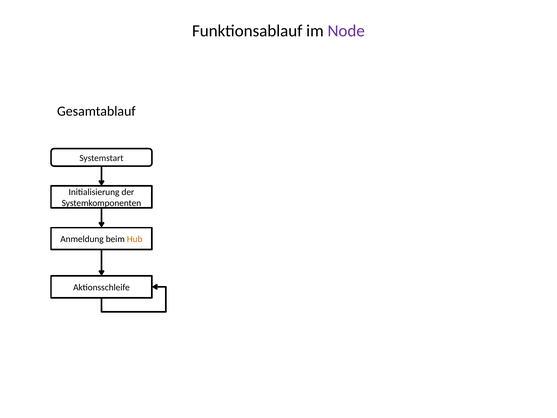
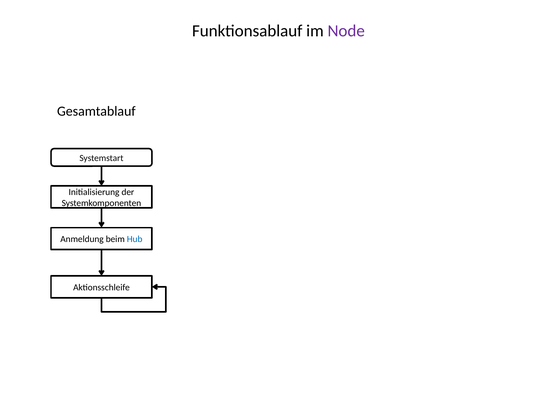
Hub colour: orange -> blue (135, 239)
